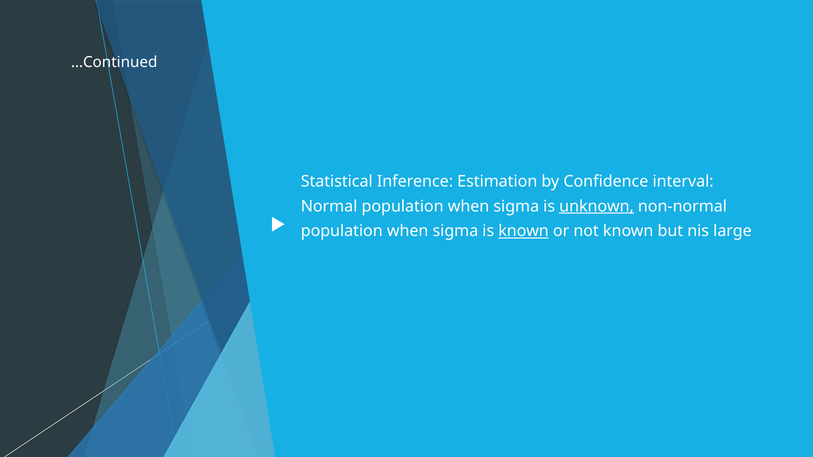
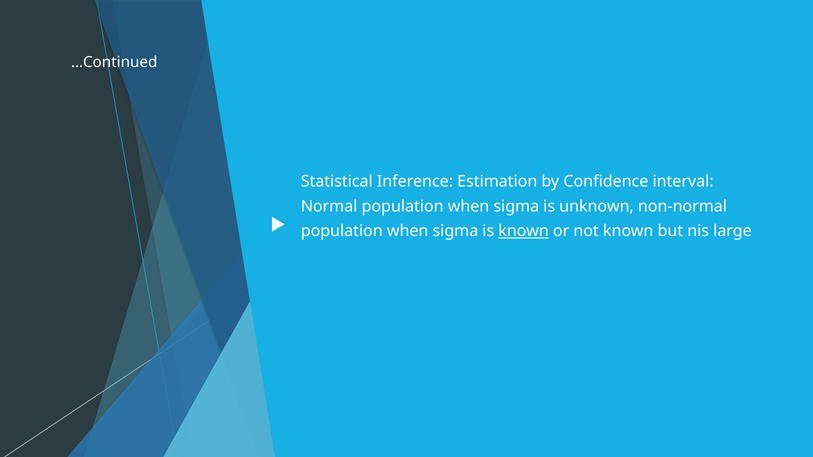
unknown underline: present -> none (597, 206)
